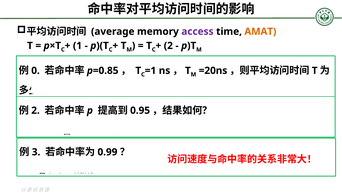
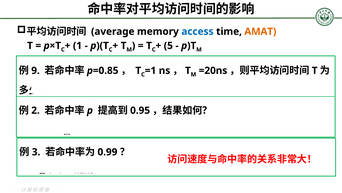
access colour: purple -> blue (197, 31)
2: 2 -> 5 (168, 46)
0: 0 -> 9 (36, 70)
